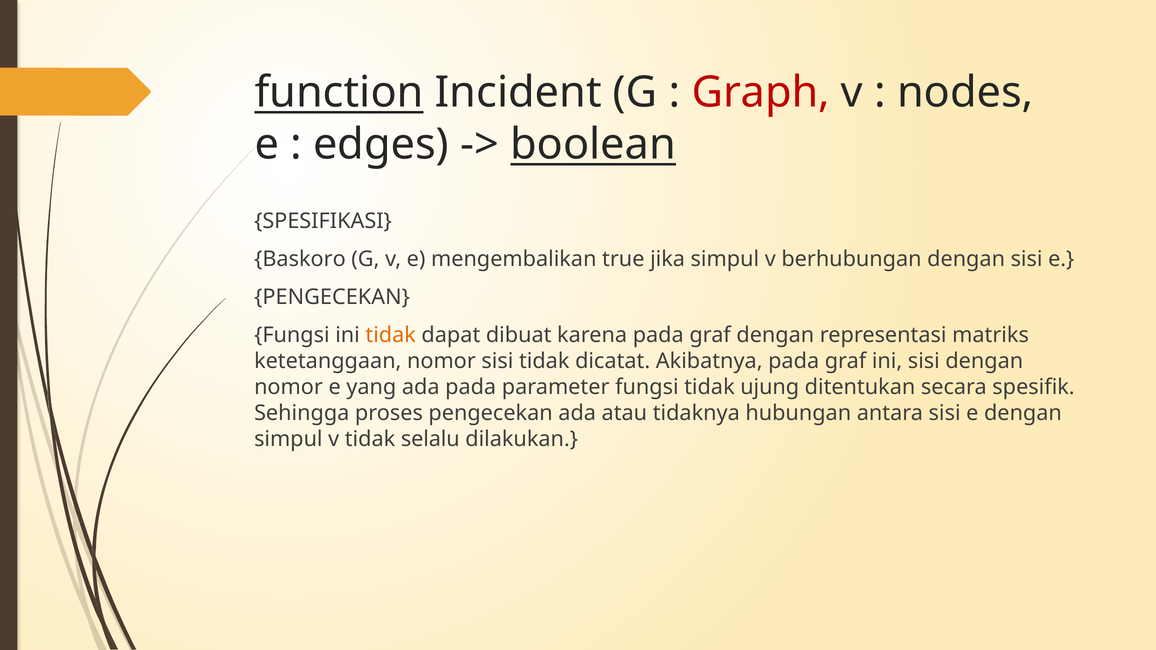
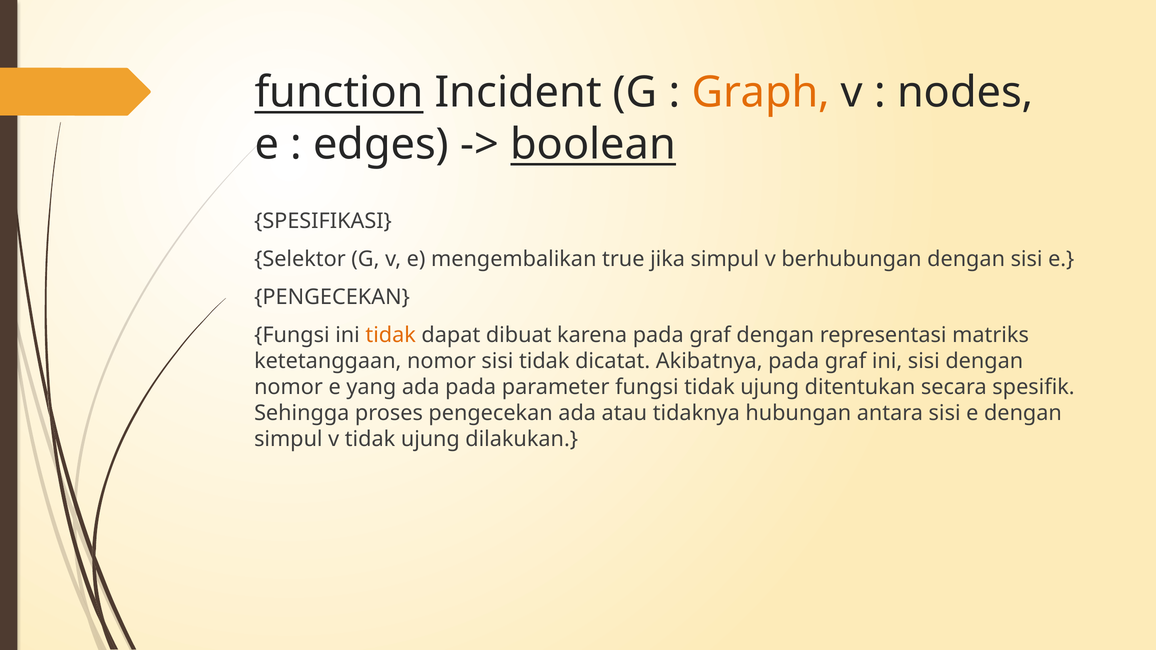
Graph colour: red -> orange (761, 93)
Baskoro: Baskoro -> Selektor (300, 259)
v tidak selalu: selalu -> ujung (430, 439)
